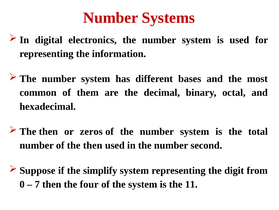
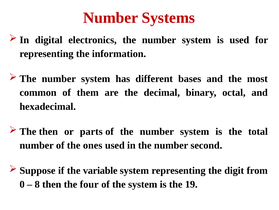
zeros: zeros -> parts (91, 131)
the then: then -> ones (93, 145)
simplify: simplify -> variable (100, 170)
7: 7 -> 8 (37, 184)
11: 11 -> 19 (191, 184)
